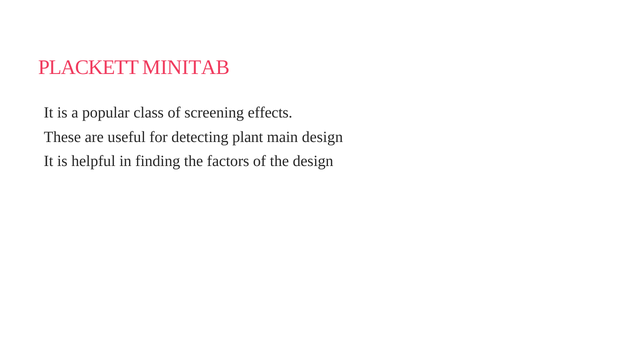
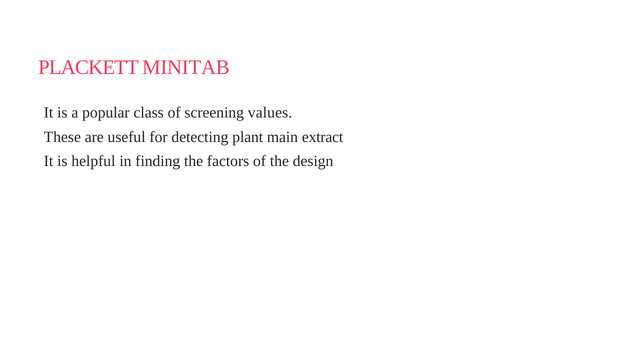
effects: effects -> values (270, 113)
main design: design -> extract (323, 137)
